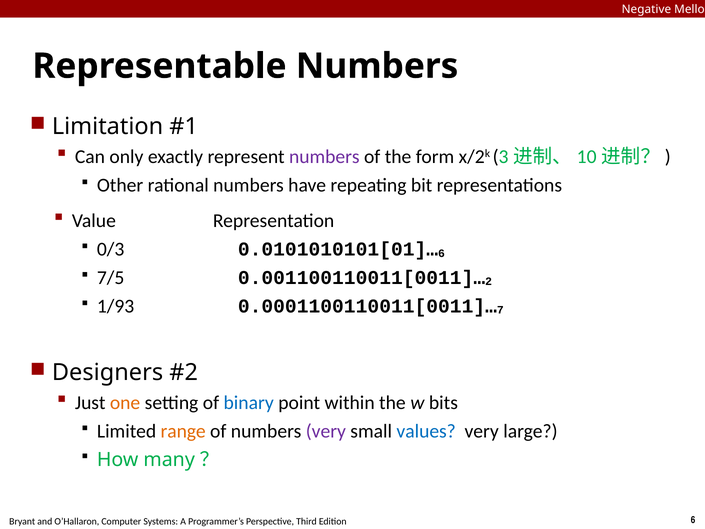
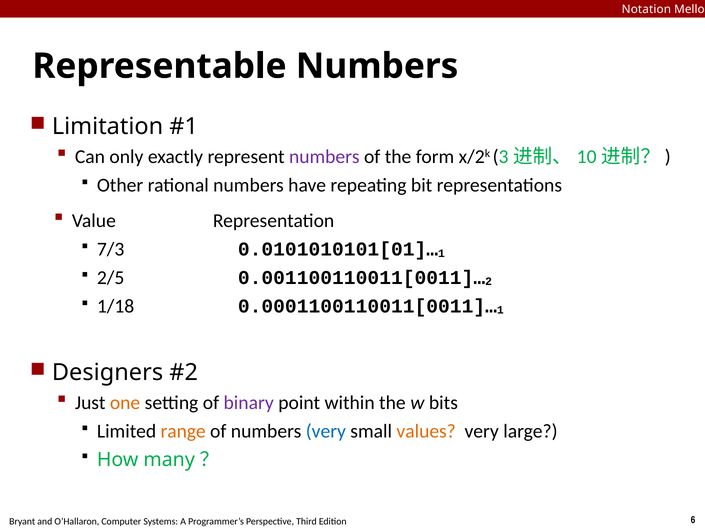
Negative: Negative -> Notation (646, 10)
0/3: 0/3 -> 7/3 (111, 249)
6: 6 -> 1 (441, 253)
7/5: 7/5 -> 2/5 (111, 278)
1/93: 1/93 -> 1/18 (116, 306)
7: 7 -> 1 (500, 310)
binary colour: blue -> purple (249, 403)
very colour: purple -> blue (326, 431)
values colour: blue -> orange (426, 431)
